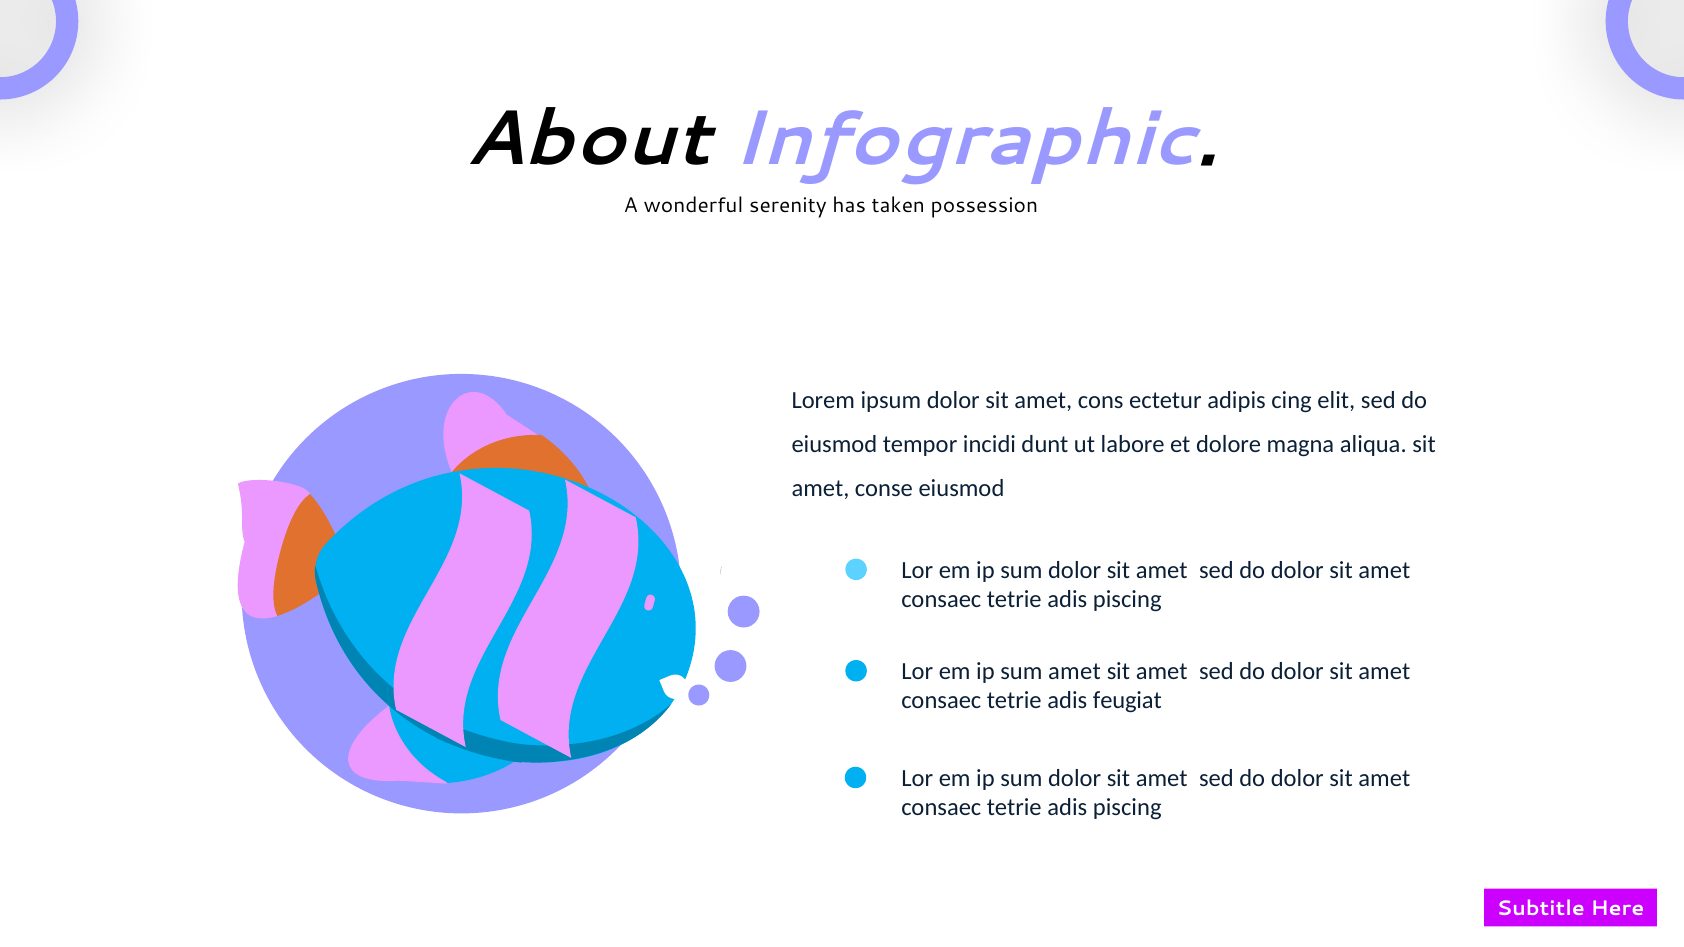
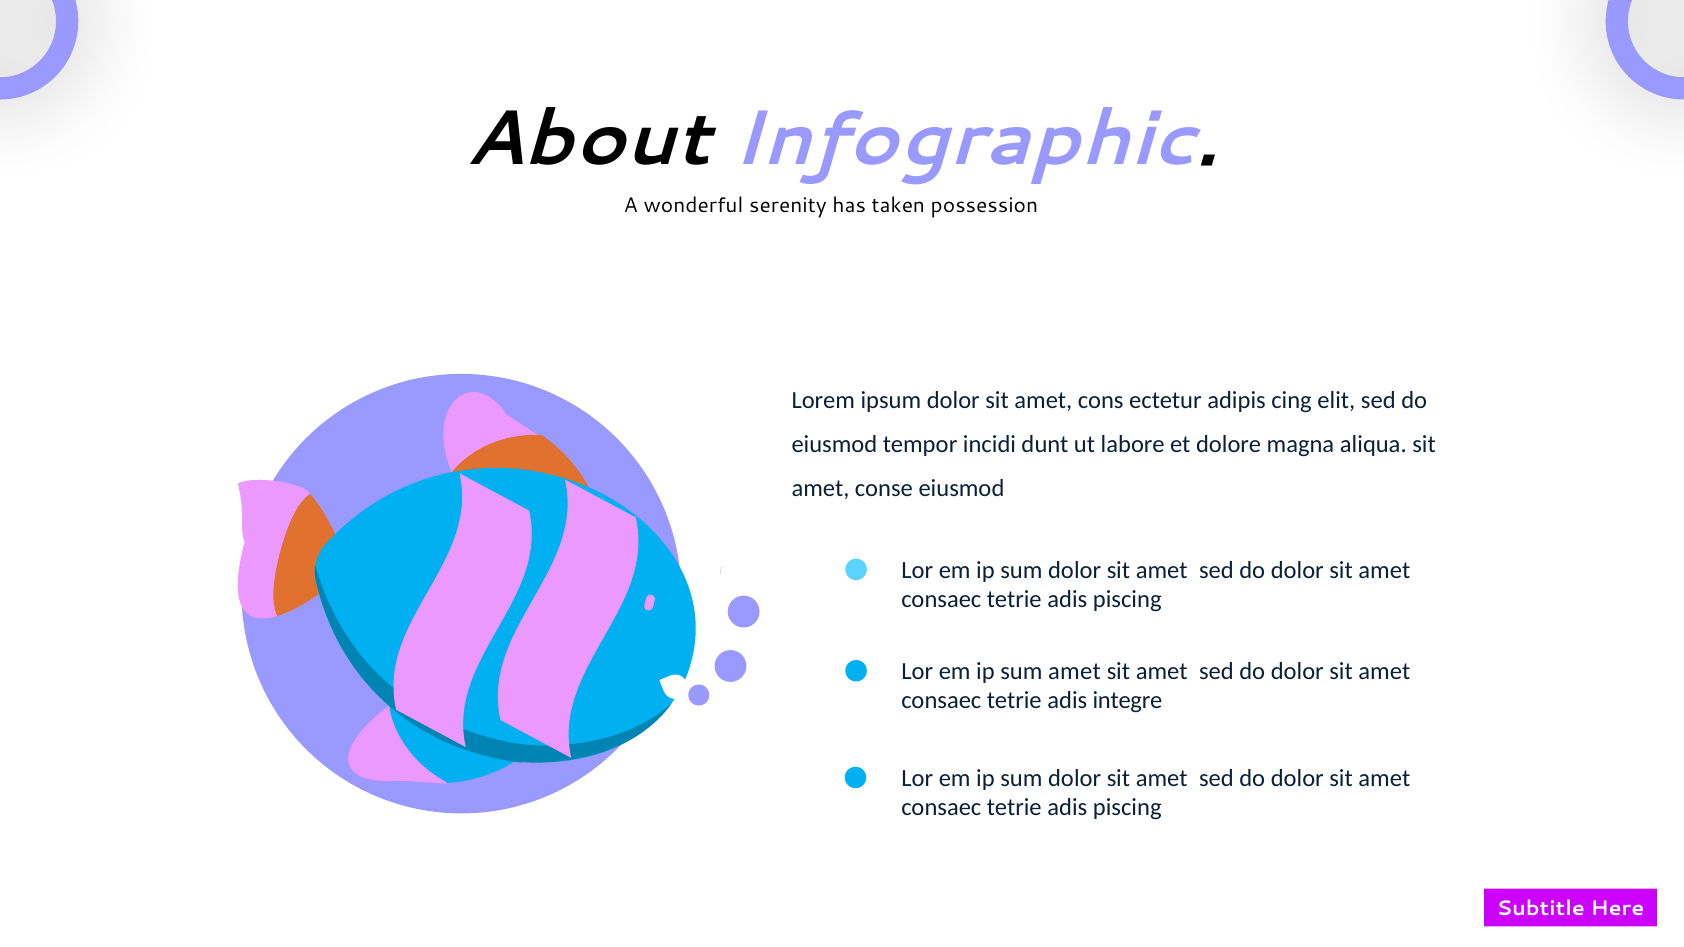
feugiat: feugiat -> integre (1127, 701)
